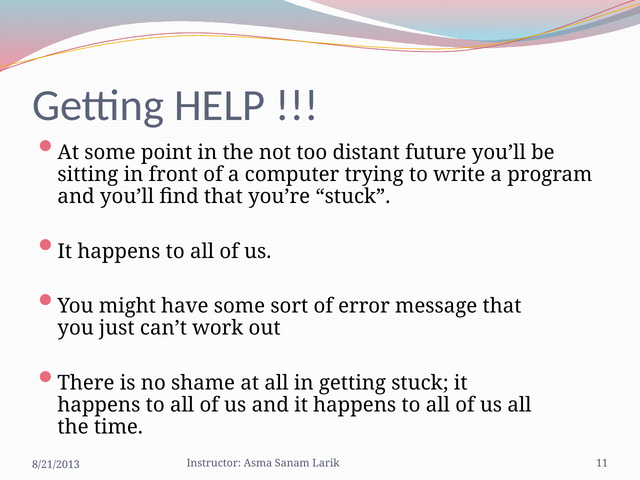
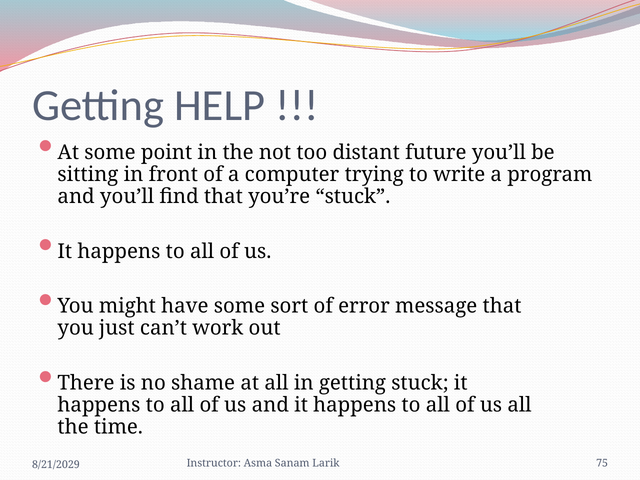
11: 11 -> 75 (602, 463)
8/21/2013: 8/21/2013 -> 8/21/2029 (56, 465)
